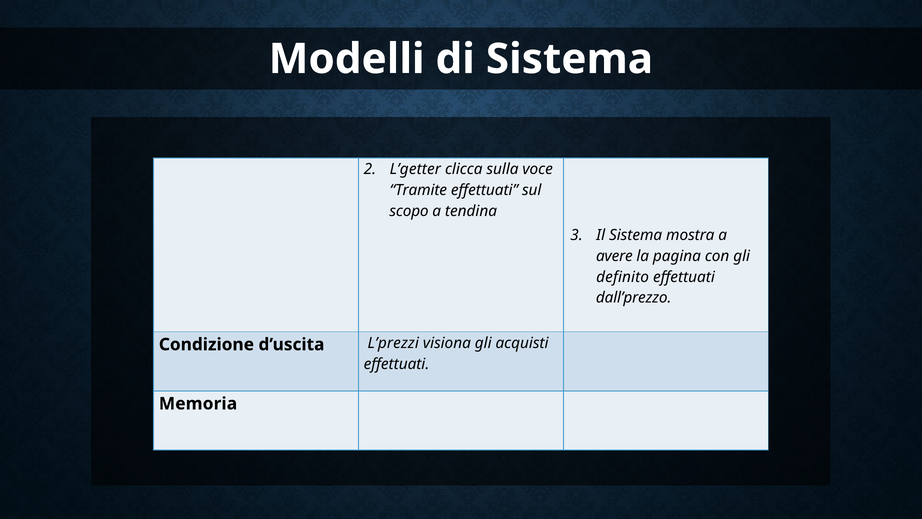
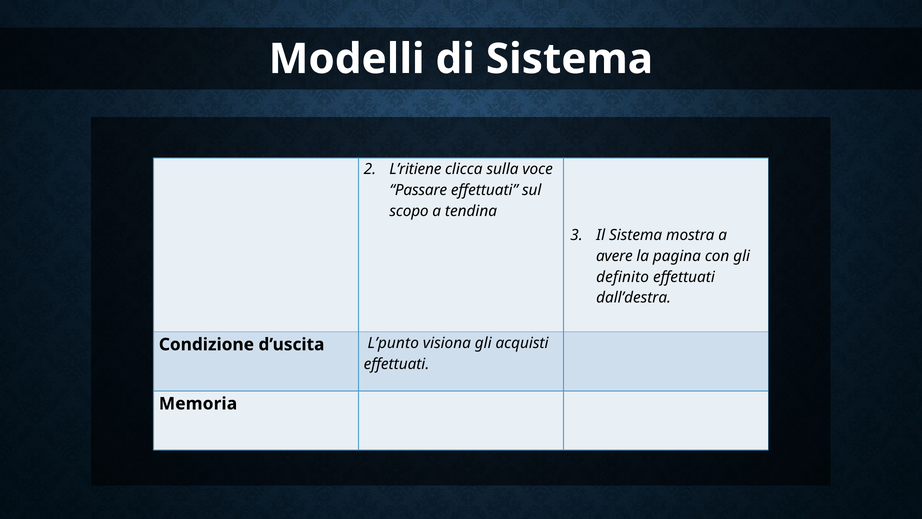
L’getter: L’getter -> L’ritiene (415, 169)
Tramite: Tramite -> Passare (418, 190)
dall’prezzo: dall’prezzo -> dall’destra (634, 298)
L’prezzi: L’prezzi -> L’punto (393, 343)
